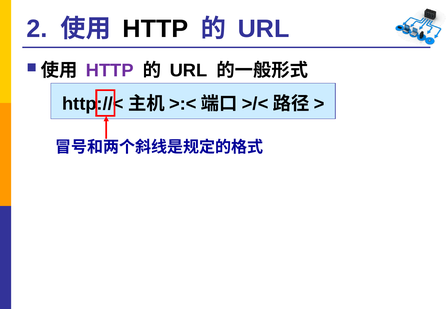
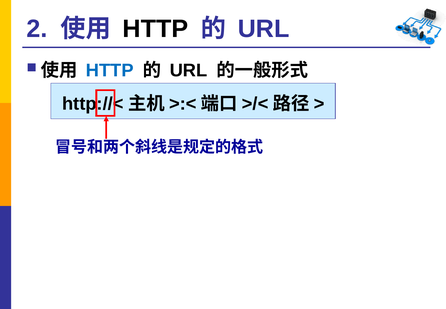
HTTP colour: purple -> blue (110, 70)
